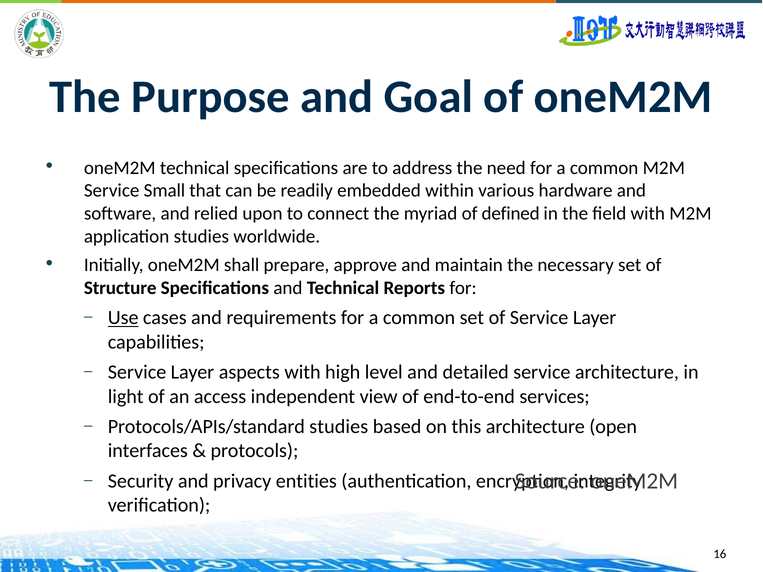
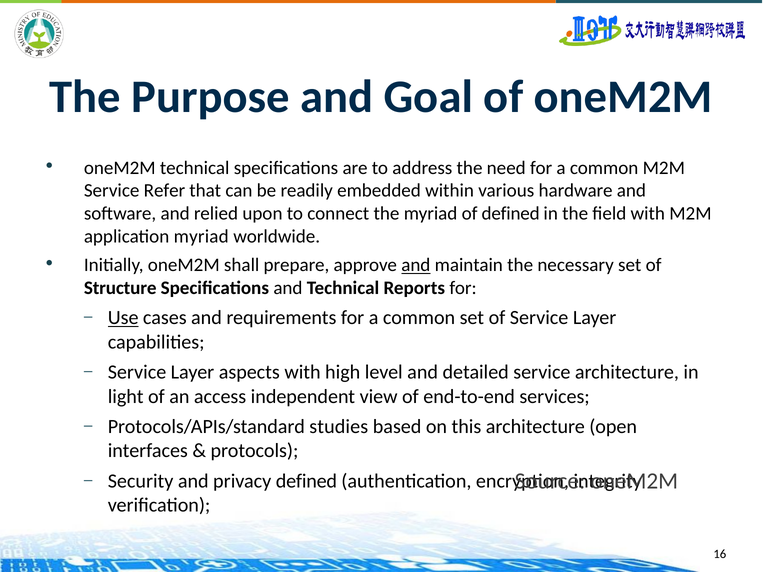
Small: Small -> Refer (164, 191)
application studies: studies -> myriad (201, 236)
and underline: none -> present (416, 265)
privacy entities: entities -> defined (306, 481)
